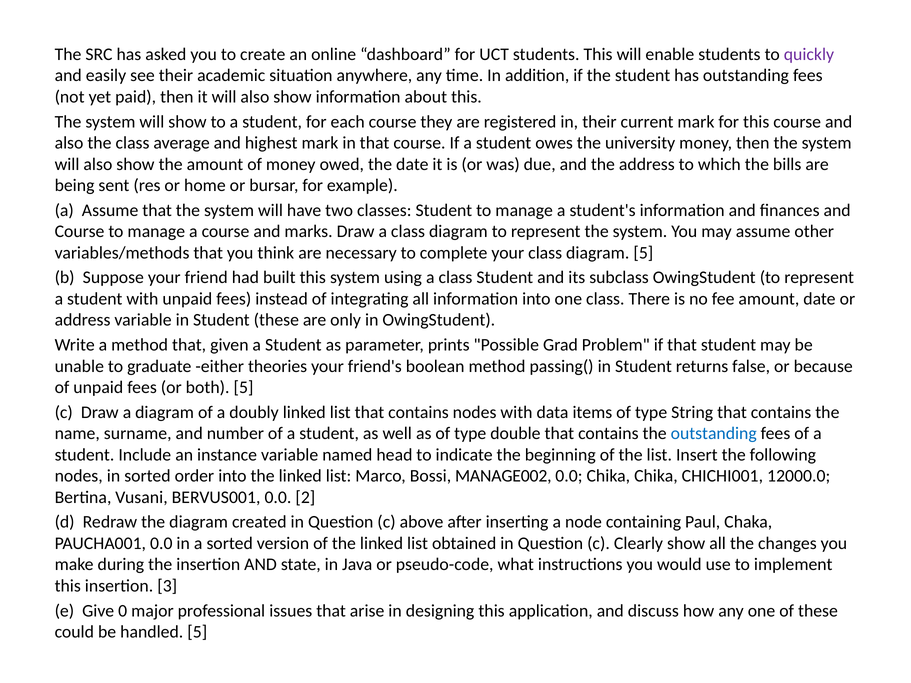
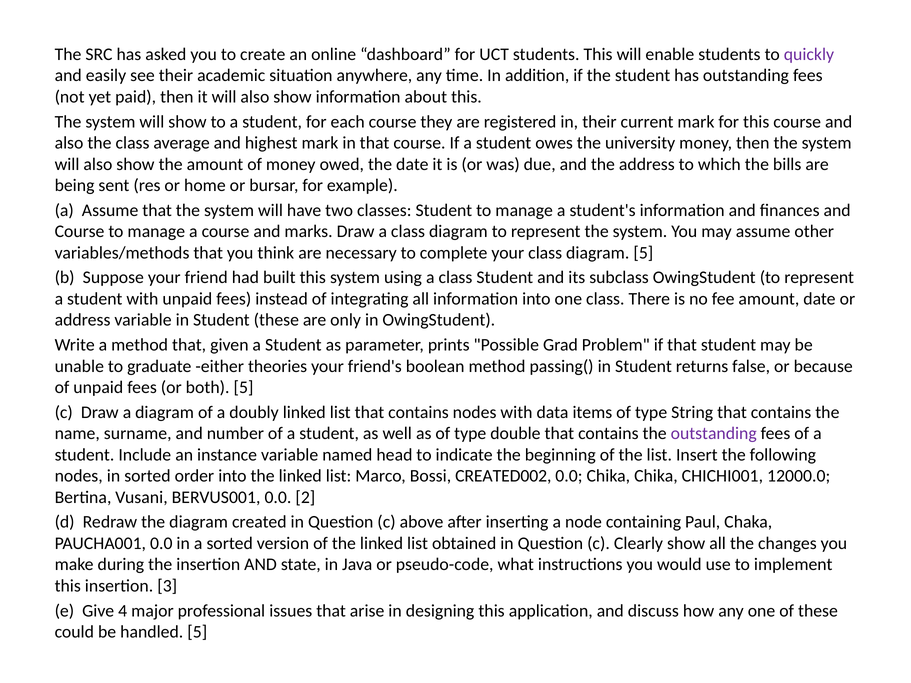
outstanding colour: blue -> purple (714, 434)
MANAGE002: MANAGE002 -> CREATED002 (503, 476)
0: 0 -> 4 (123, 611)
